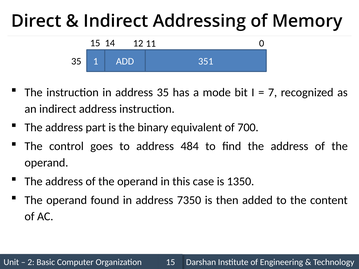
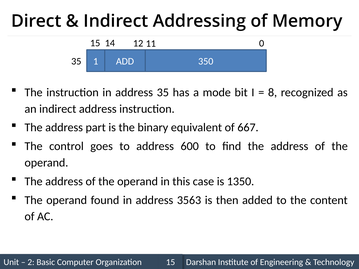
351: 351 -> 350 (206, 61)
7: 7 -> 8 (273, 93)
700: 700 -> 667 (248, 128)
484: 484 -> 600 (190, 146)
7350: 7350 -> 3563 (189, 200)
